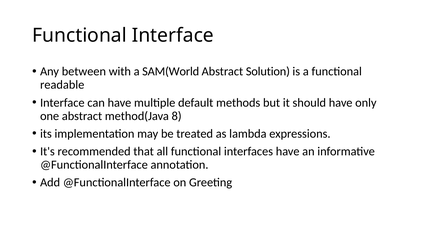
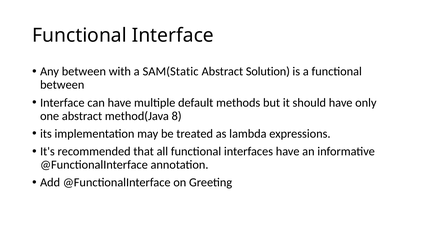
SAM(World: SAM(World -> SAM(Static (171, 71)
readable: readable -> between (62, 85)
